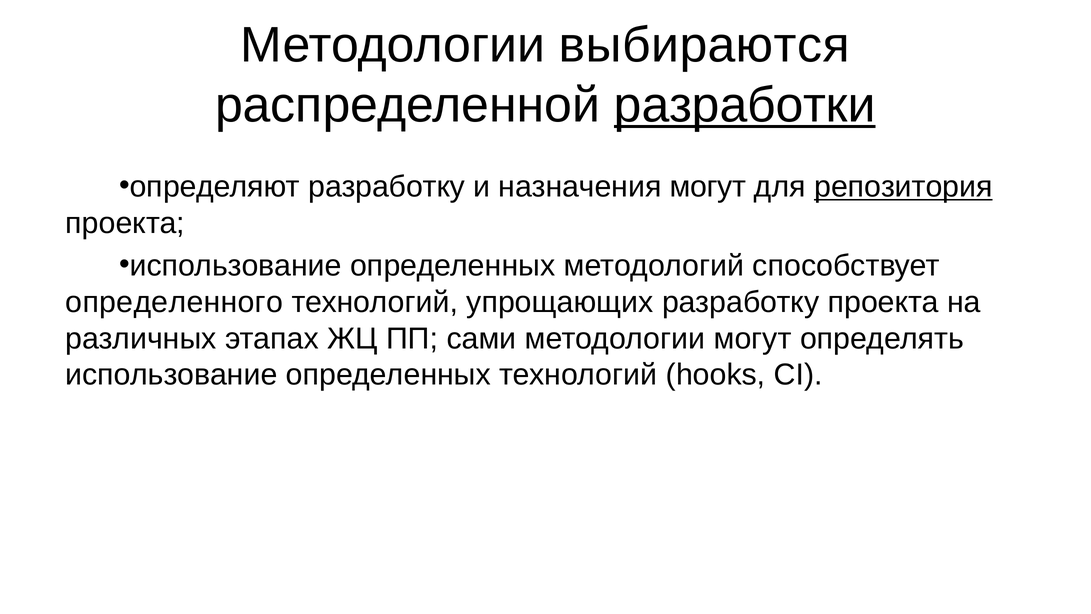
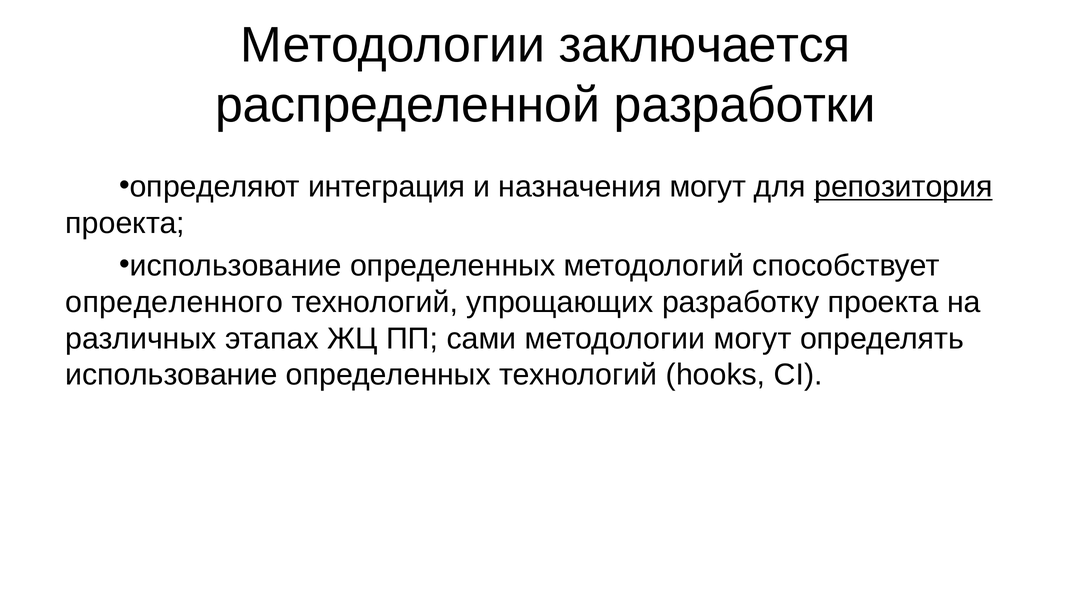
выбираются: выбираются -> заключается (705, 45)
разработки underline: present -> none (745, 105)
определяют разработку: разработку -> интеграция (387, 187)
